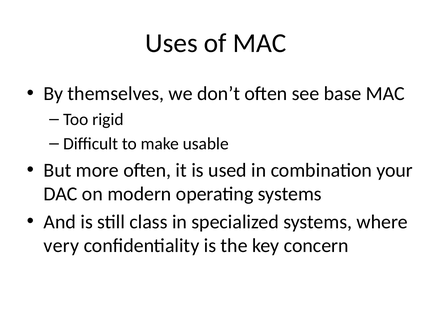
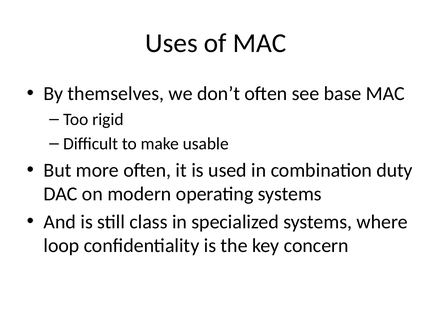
your: your -> duty (395, 170)
very: very -> loop (61, 246)
